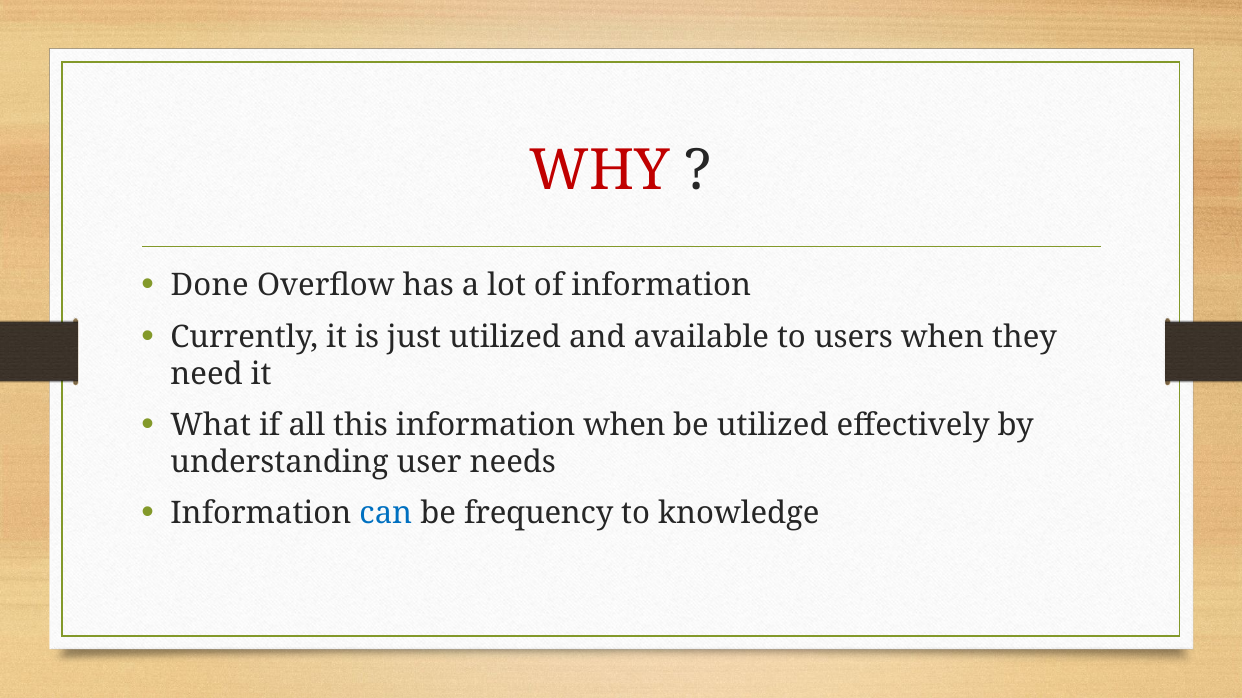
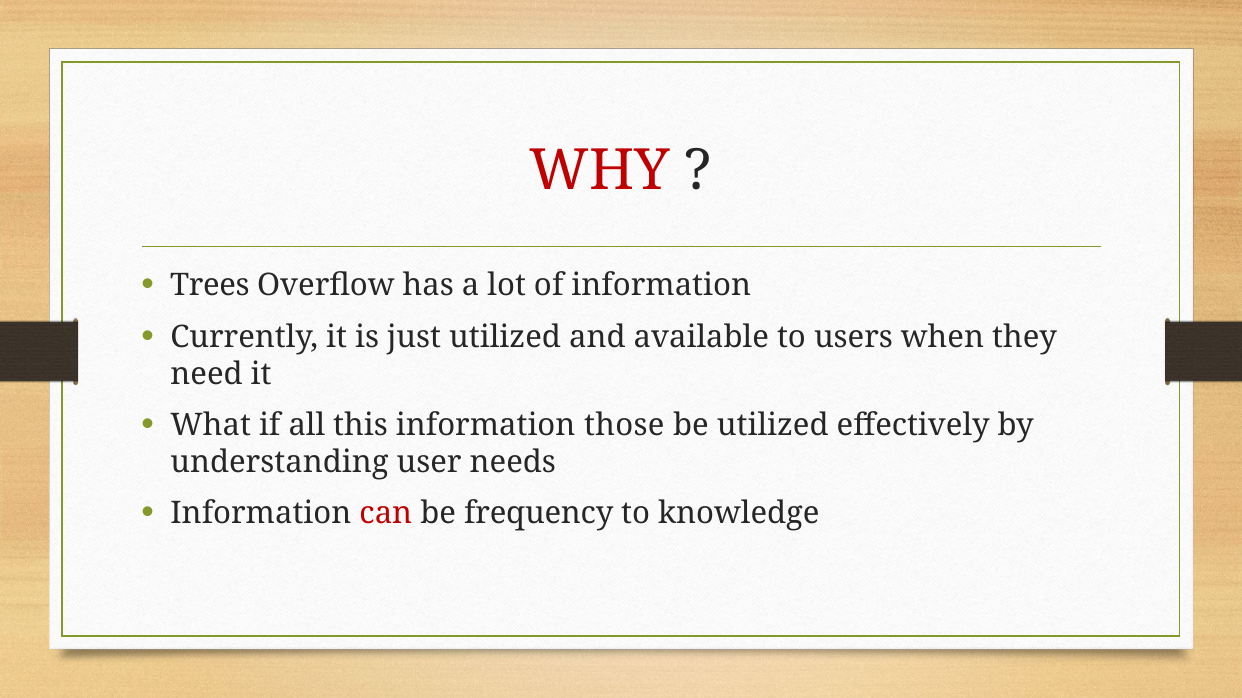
Done: Done -> Trees (210, 286)
information when: when -> those (624, 426)
can colour: blue -> red (386, 514)
